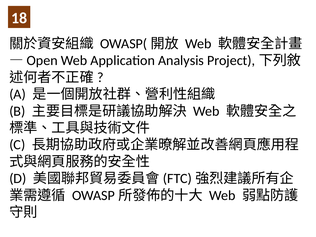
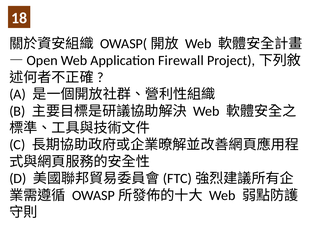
Analysis: Analysis -> Firewall (181, 61)
